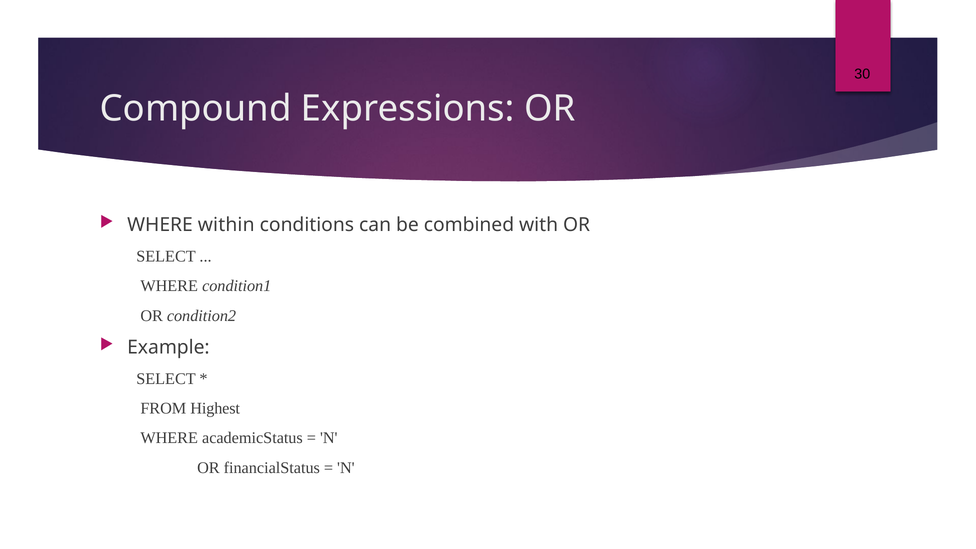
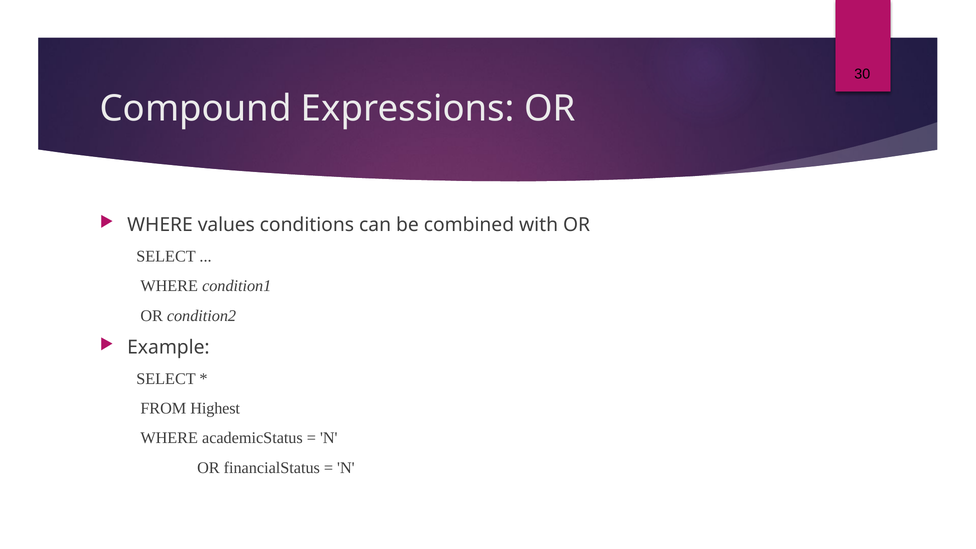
within: within -> values (226, 225)
